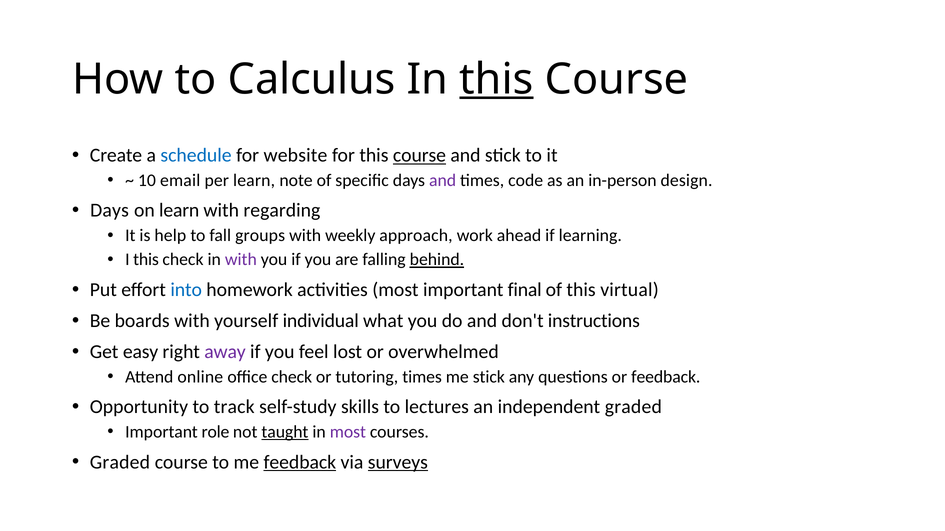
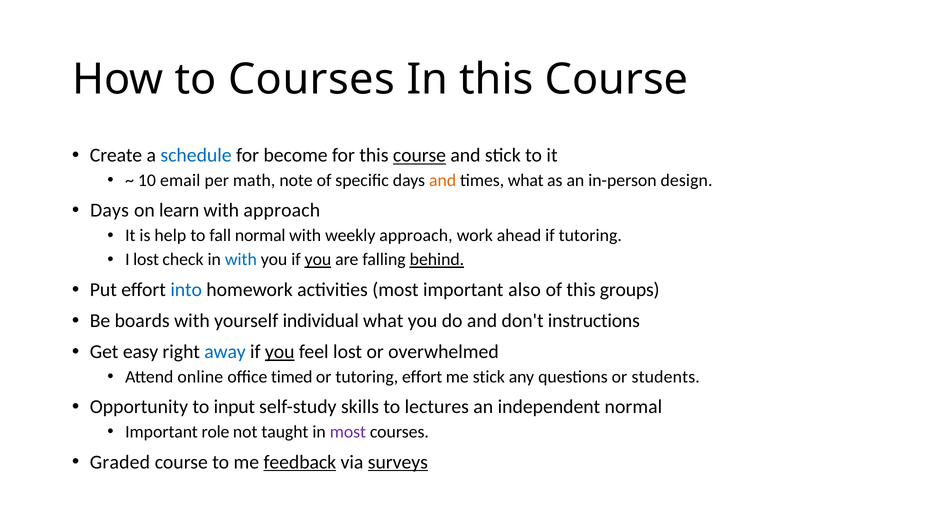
to Calculus: Calculus -> Courses (311, 79)
this underline: present -> none (496, 79)
website: website -> become (296, 156)
per learn: learn -> math (254, 181)
and colour: purple -> orange (443, 181)
times code: code -> what (526, 181)
with regarding: regarding -> approach (282, 211)
fall groups: groups -> normal (260, 236)
if learning: learning -> tutoring (590, 236)
I this: this -> lost (146, 260)
with colour: purple -> blue (241, 260)
you underline: none -> present (318, 260)
final: final -> also (524, 290)
virtual: virtual -> groups (630, 290)
away colour: purple -> blue (225, 352)
you underline: none -> present (280, 352)
office check: check -> timed (292, 377)
tutoring times: times -> effort (422, 377)
or feedback: feedback -> students (666, 377)
track: track -> input (234, 407)
independent graded: graded -> normal (633, 407)
taught underline: present -> none (285, 432)
